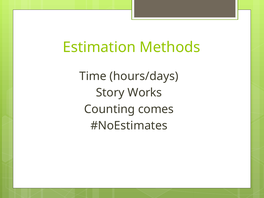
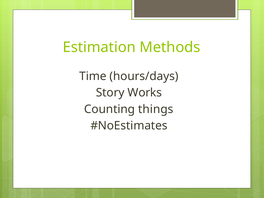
comes: comes -> things (156, 109)
